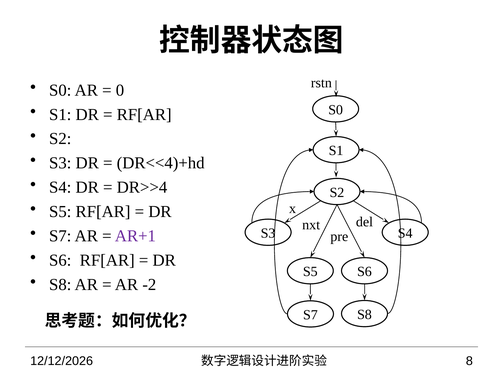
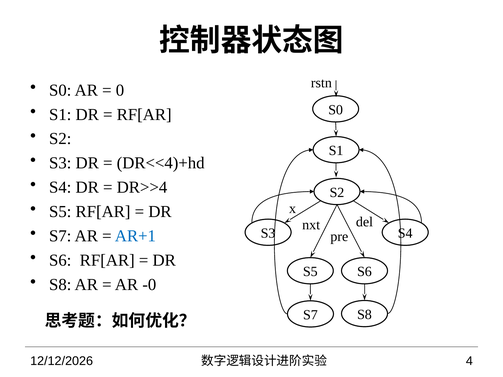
AR+1 colour: purple -> blue (135, 236)
-2: -2 -> -0 (149, 285)
8: 8 -> 4 (469, 361)
